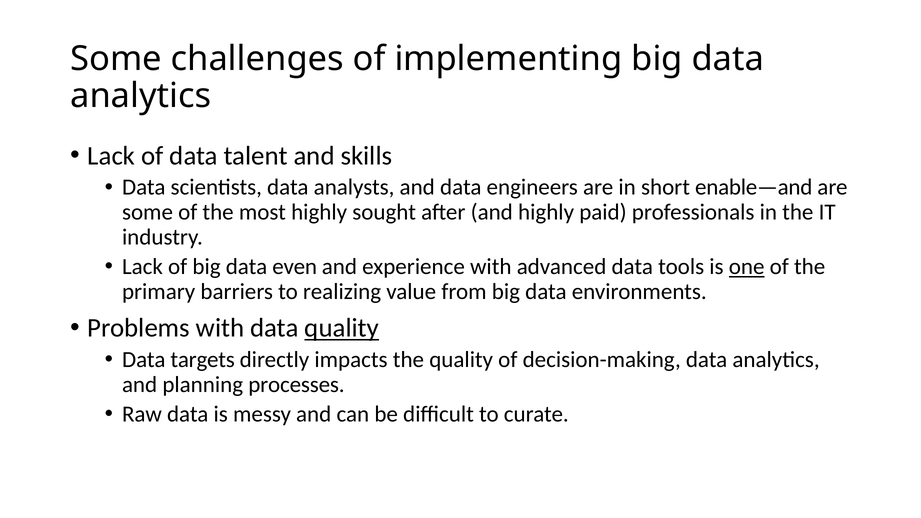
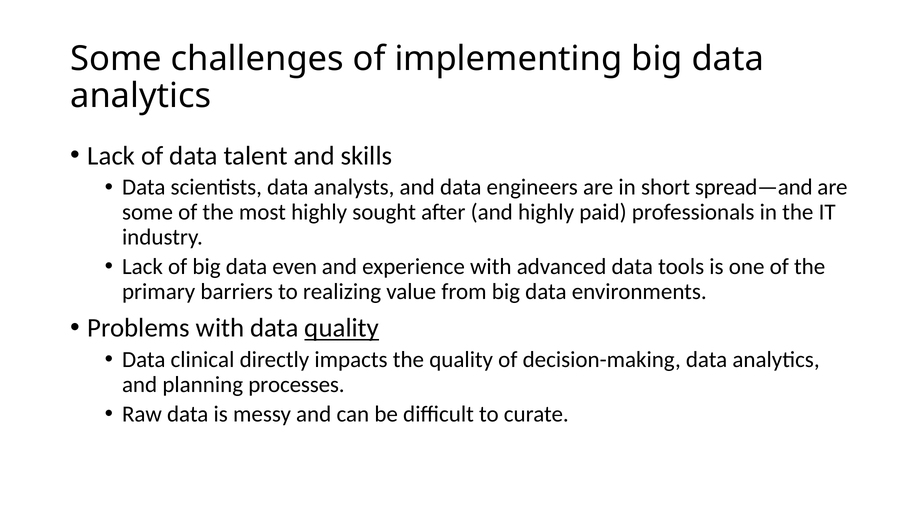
enable—and: enable—and -> spread—and (754, 187)
one underline: present -> none (747, 267)
targets: targets -> clinical (202, 360)
